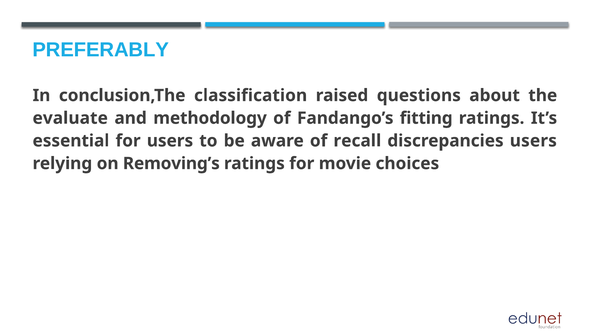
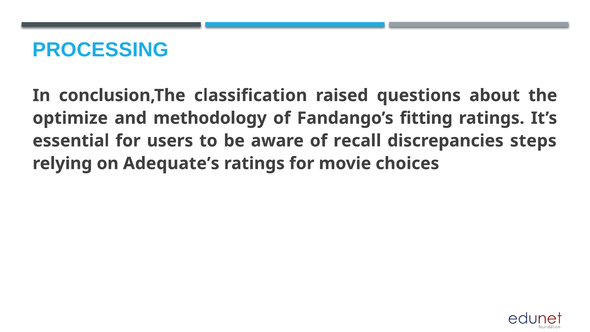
PREFERABLY: PREFERABLY -> PROCESSING (101, 50)
evaluate: evaluate -> optimize (70, 118)
discrepancies users: users -> steps (533, 141)
Removing’s: Removing’s -> Adequate’s (171, 163)
